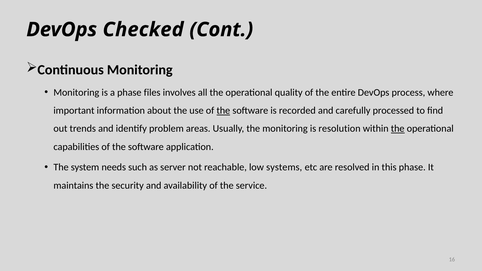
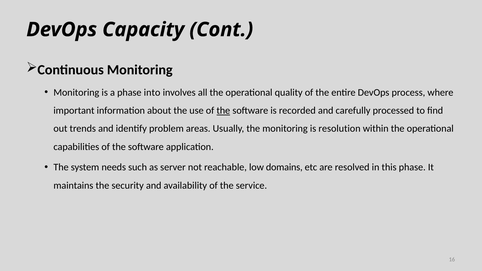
Checked: Checked -> Capacity (143, 30)
files: files -> into (152, 93)
the underline: present -> none (398, 129)
systems: systems -> domains (284, 167)
